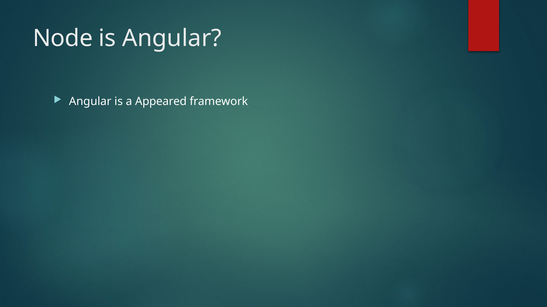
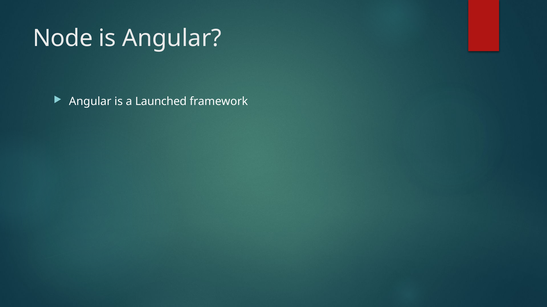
Appeared: Appeared -> Launched (161, 102)
